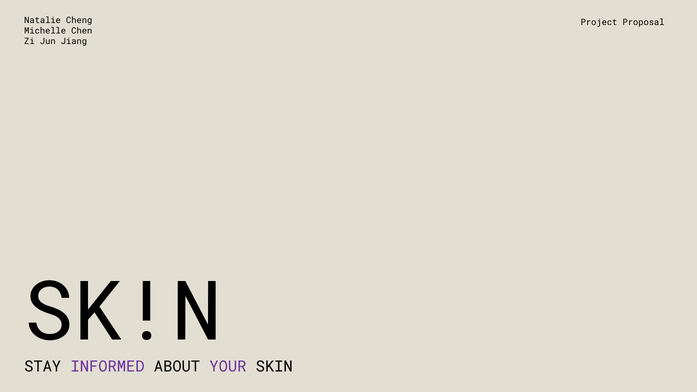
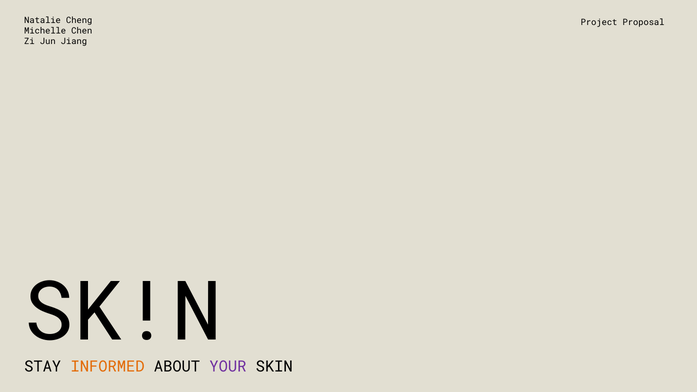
INFORMED colour: purple -> orange (108, 367)
